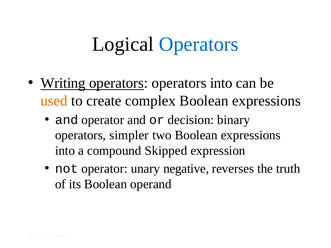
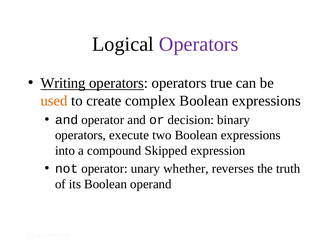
Operators colour: blue -> purple (199, 44)
operators into: into -> true (221, 83)
simpler: simpler -> execute (129, 135)
negative: negative -> whether (186, 169)
